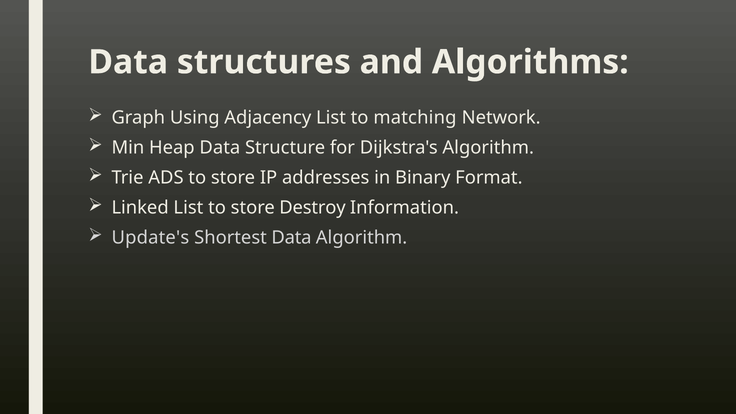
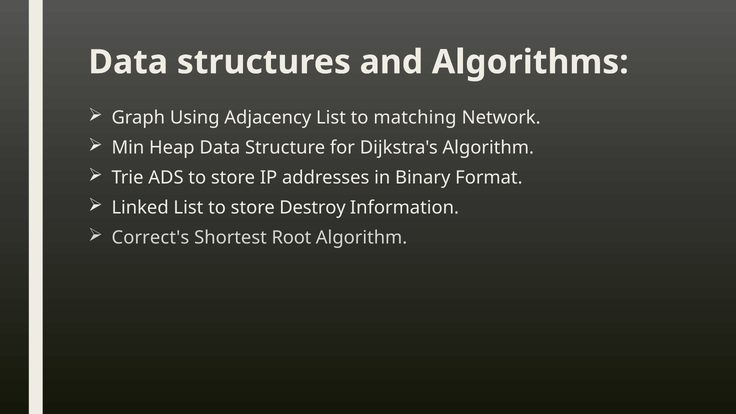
Update's: Update's -> Correct's (150, 238)
Shortest Data: Data -> Root (291, 238)
